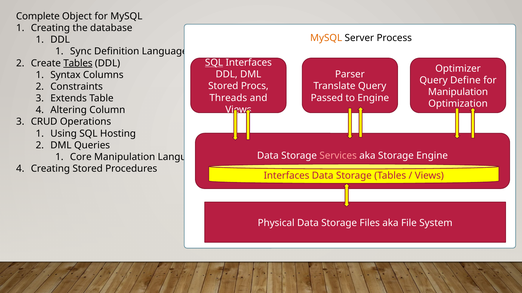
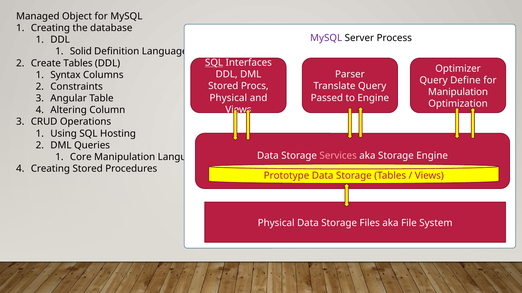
Complete: Complete -> Managed (38, 16)
MySQL colour: orange -> purple (326, 38)
Sync: Sync -> Solid (81, 52)
Tables underline: present -> none (78, 63)
Threads: Threads -> Physical (228, 98)
Extends: Extends -> Angular (69, 99)
Interfaces: Interfaces -> Prototype (286, 176)
